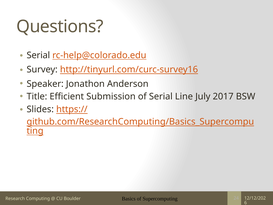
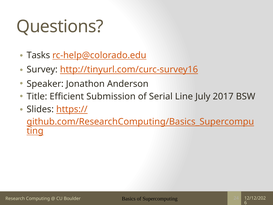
Serial: Serial -> Tasks (38, 55)
